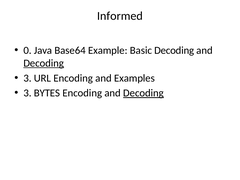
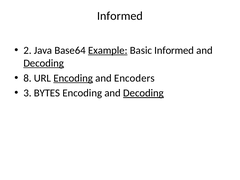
0: 0 -> 2 (27, 50)
Example underline: none -> present (108, 50)
Basic Decoding: Decoding -> Informed (174, 50)
3: 3 -> 8 (27, 78)
Encoding underline: none -> present (73, 78)
Examples: Examples -> Encoders (134, 78)
